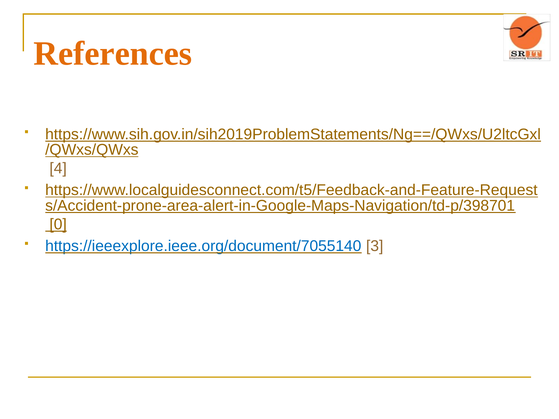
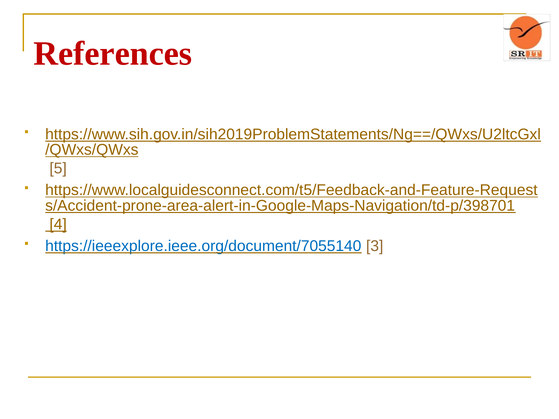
References colour: orange -> red (113, 54)
4: 4 -> 5 (58, 168)
0: 0 -> 4 (58, 224)
